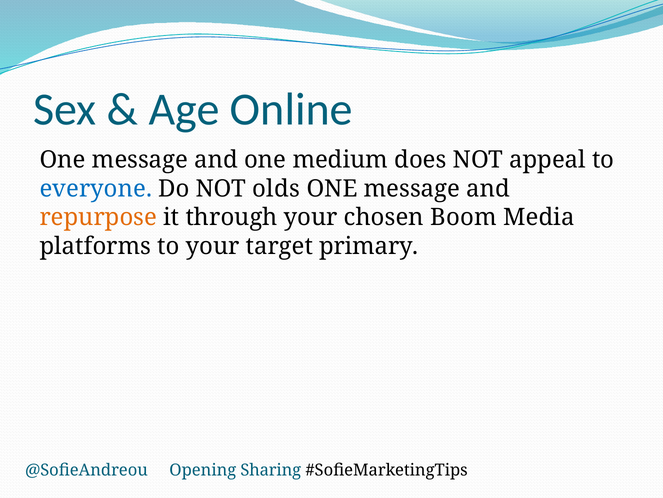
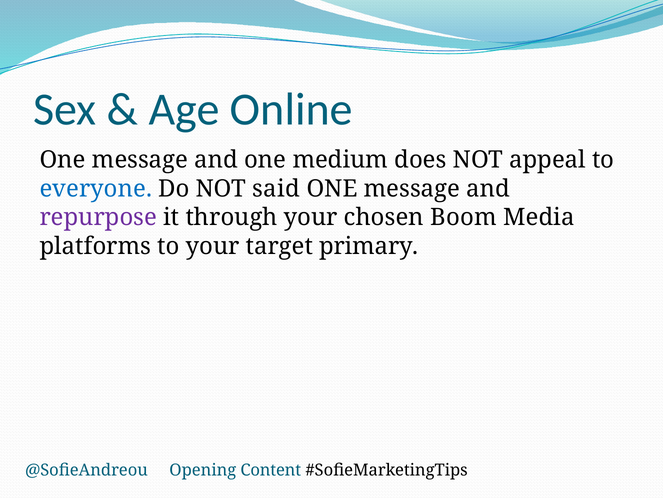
olds: olds -> said (276, 188)
repurpose colour: orange -> purple (98, 217)
Sharing: Sharing -> Content (271, 469)
